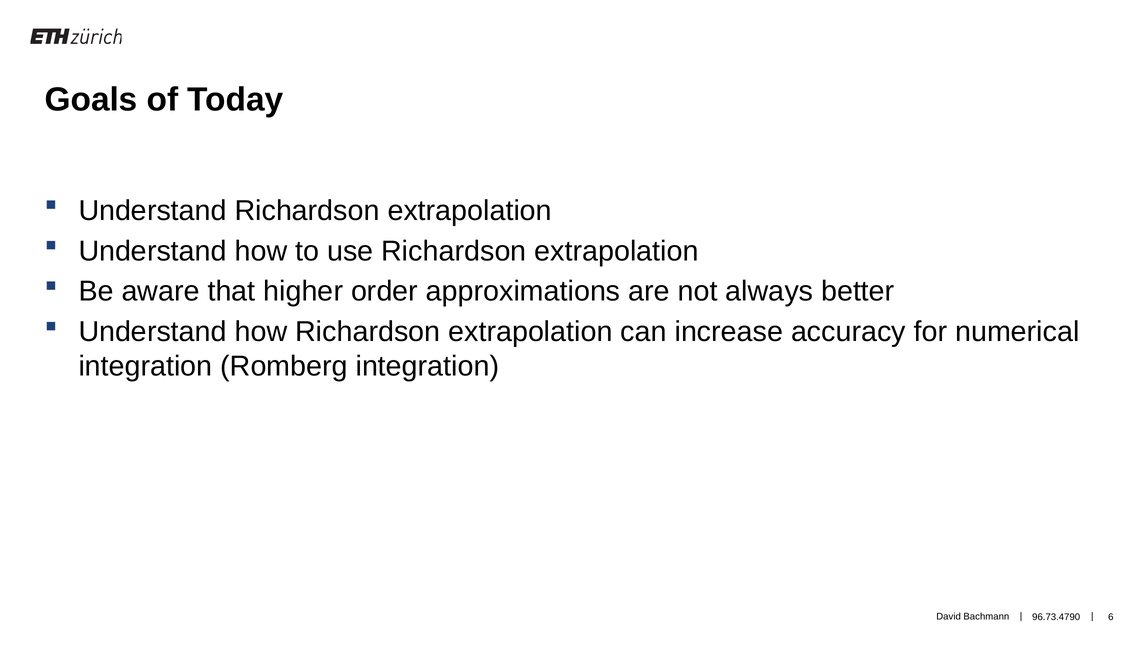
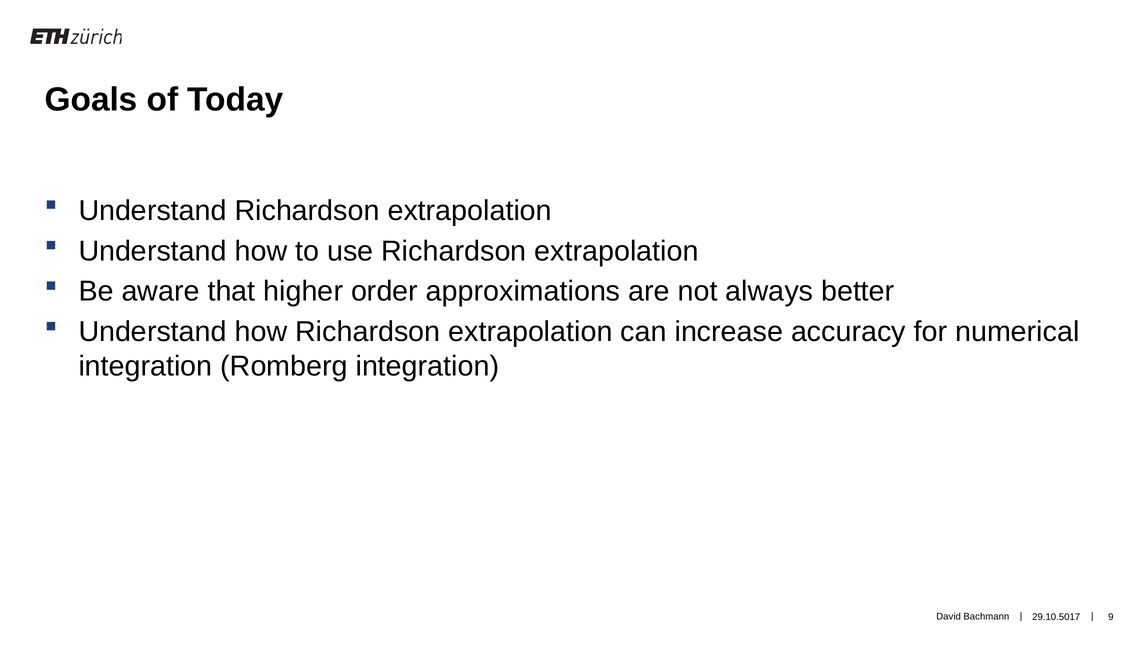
6: 6 -> 9 (1111, 616)
96.73.4790: 96.73.4790 -> 29.10.5017 (1056, 616)
